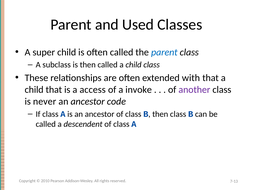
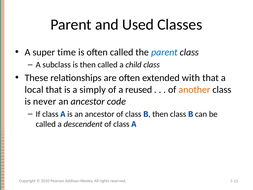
super child: child -> time (67, 52)
child: child -> local (34, 90)
access: access -> simply (93, 90)
invoke: invoke -> reused (139, 90)
another colour: purple -> orange (194, 90)
